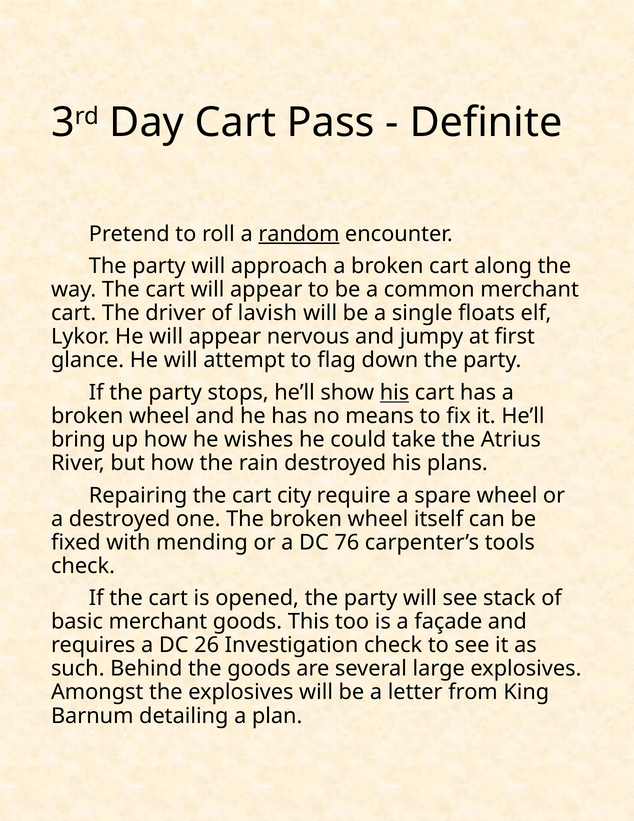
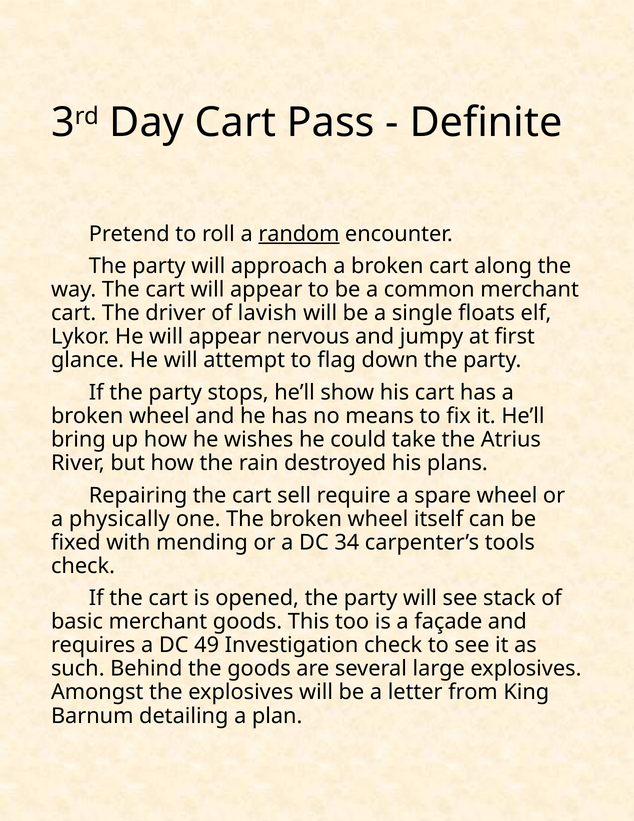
his underline: present -> none (395, 392)
city: city -> sell (294, 495)
a destroyed: destroyed -> physically (119, 519)
76: 76 -> 34 (347, 542)
26: 26 -> 49 (207, 645)
